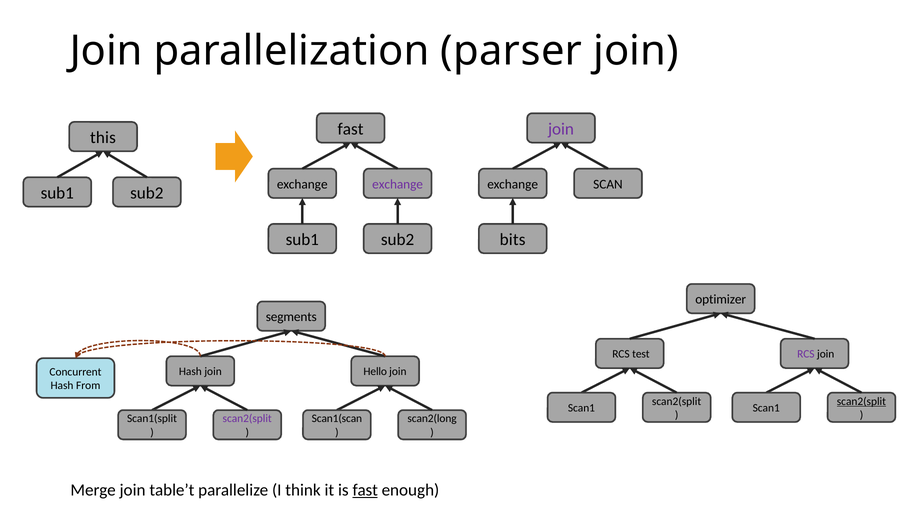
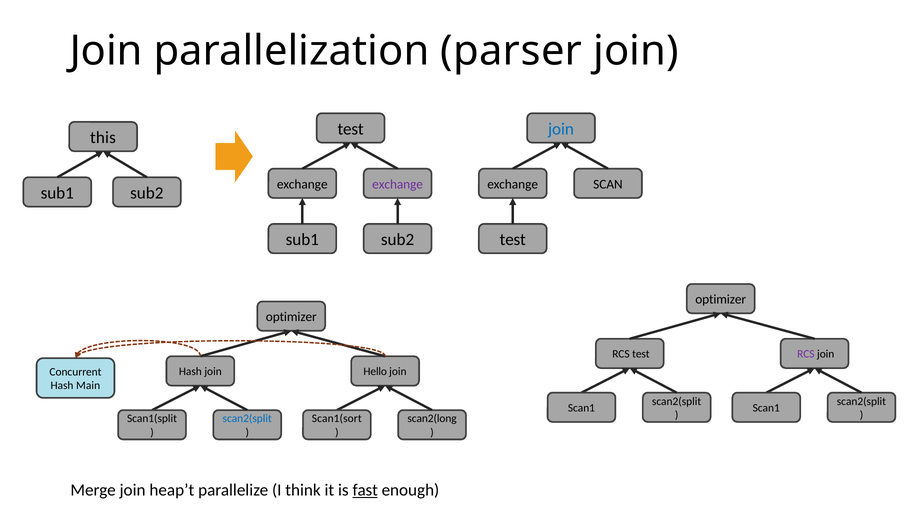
fast: fast -> test (351, 129)
join colour: purple -> blue (561, 129)
bits: bits -> test (513, 240)
segments: segments -> optimizer (291, 317)
From: From -> Main (88, 386)
scan2(split underline: present -> none (861, 401)
scan2(split colour: purple -> blue (247, 419)
Scan1(scan: Scan1(scan -> Scan1(sort (337, 419)
table’t: table’t -> heap’t (172, 490)
